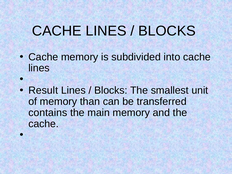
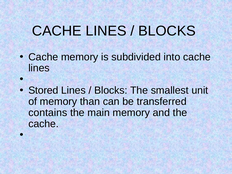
Result: Result -> Stored (43, 90)
